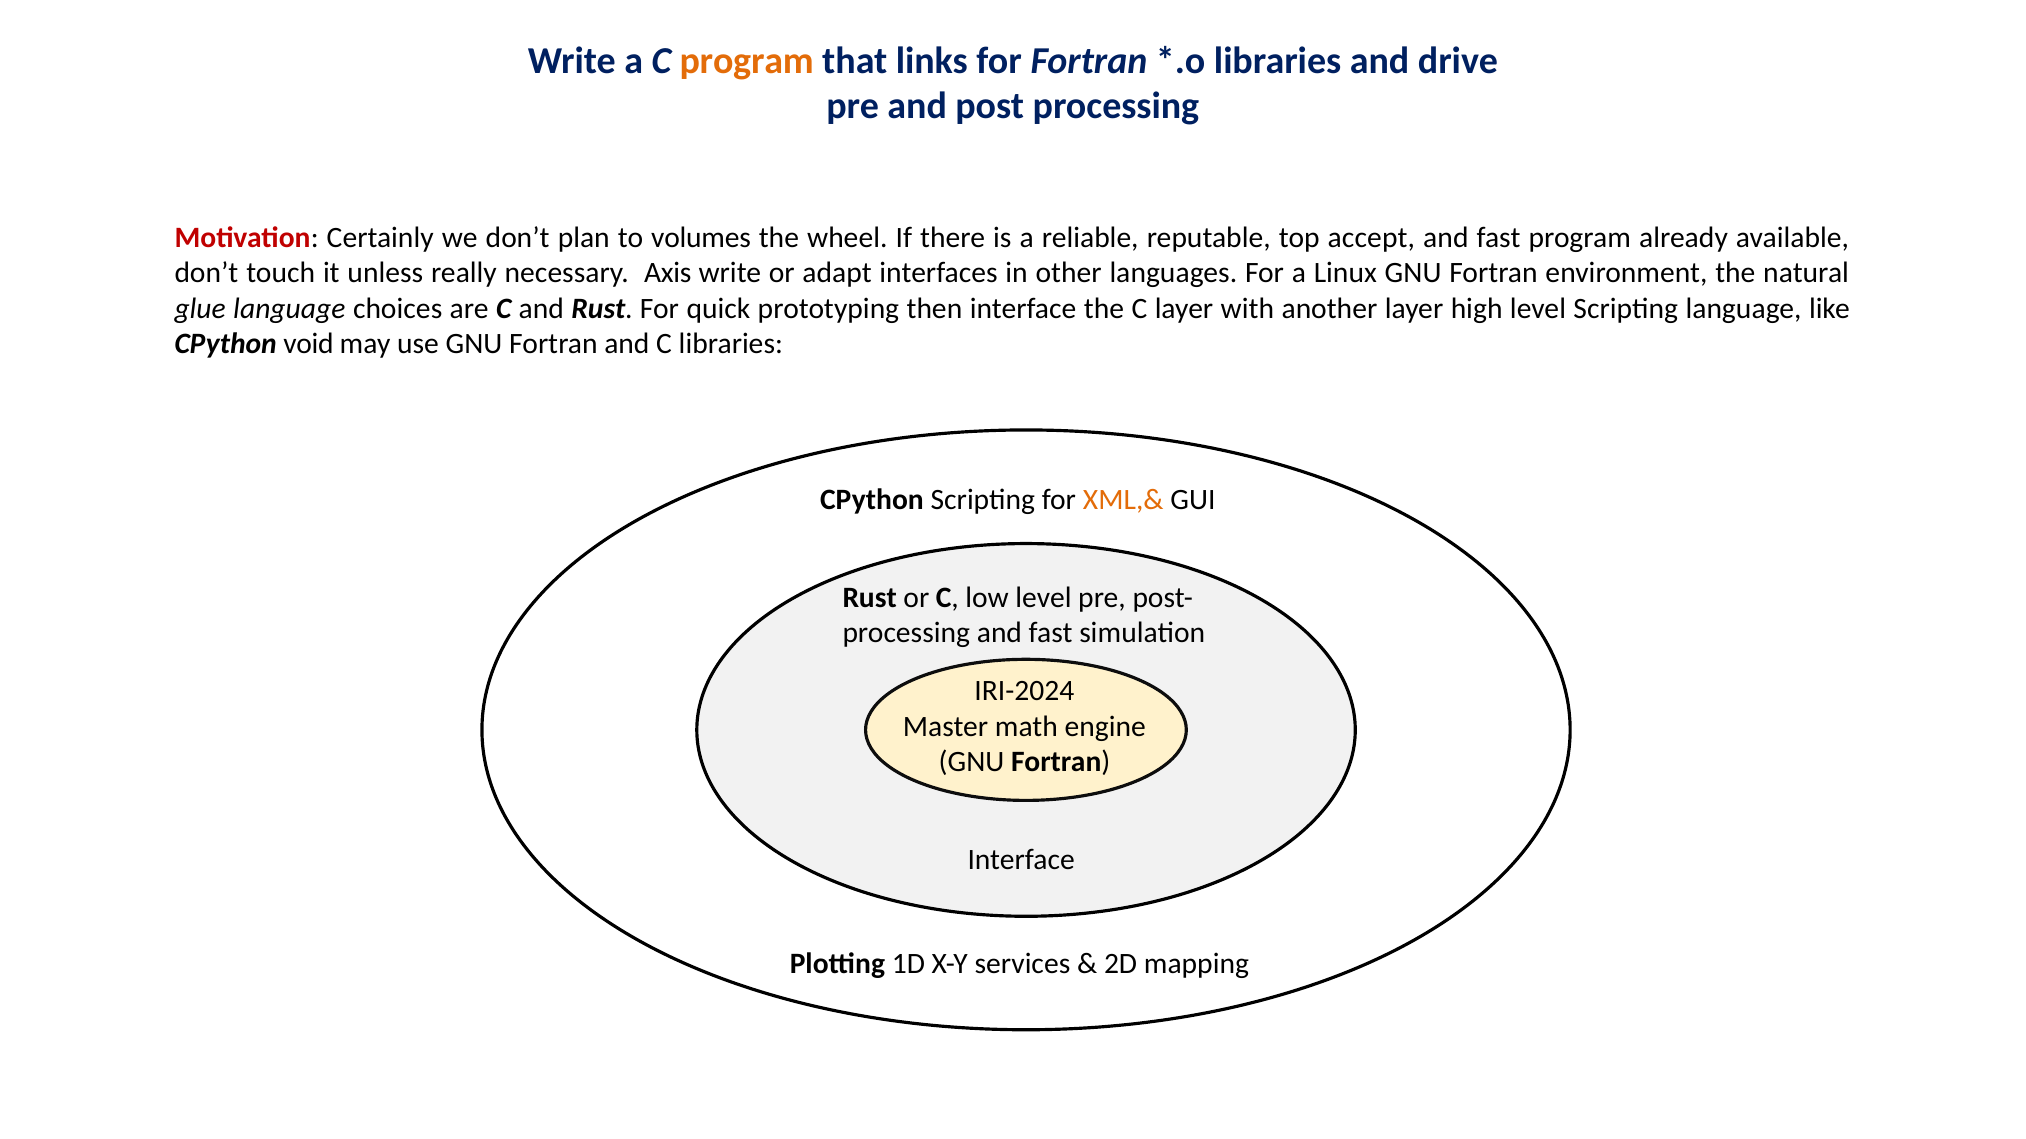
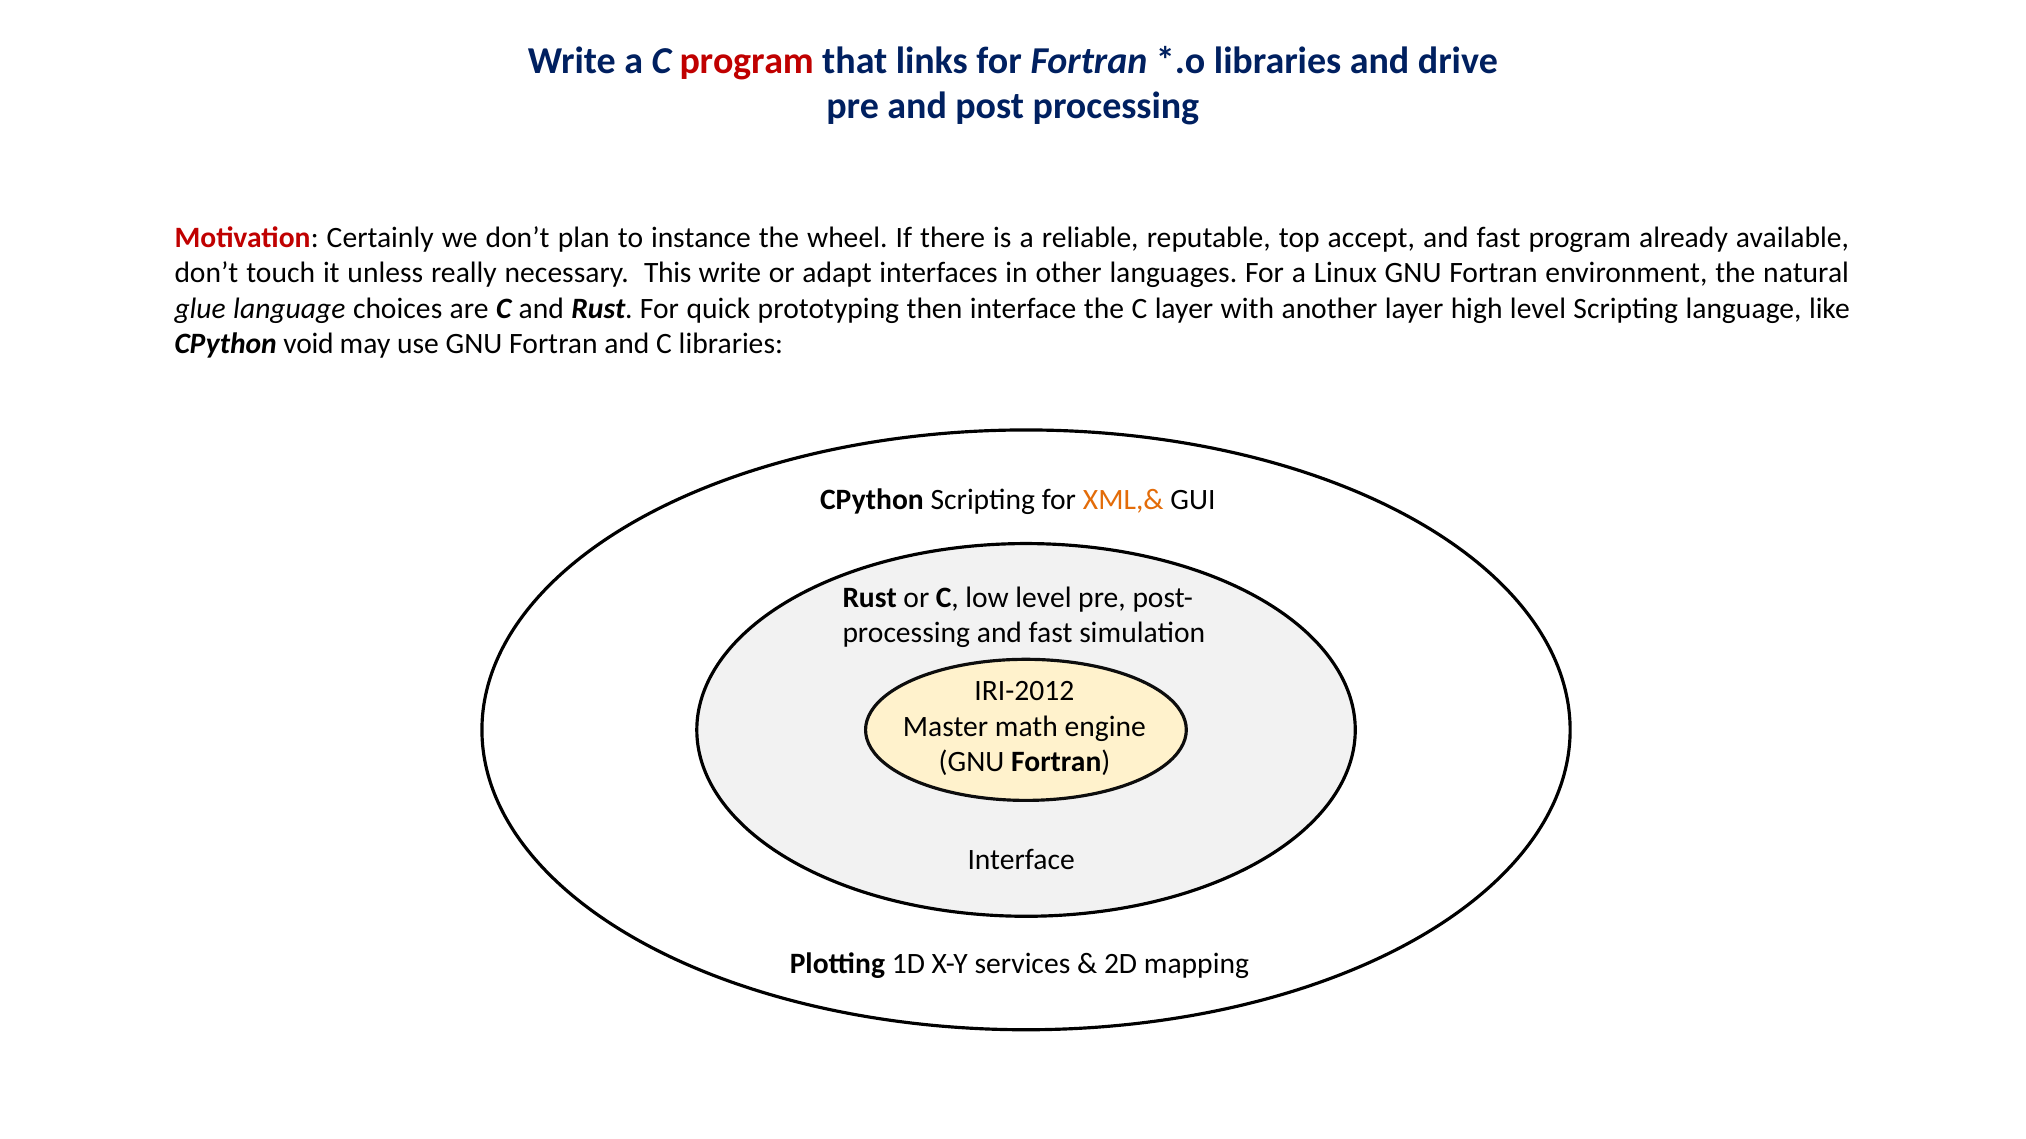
program colour: orange -> red (747, 61)
volumes: volumes -> instance (701, 237)
Axis: Axis -> This (668, 273)
IRI-2024: IRI-2024 -> IRI-2012 (1024, 692)
